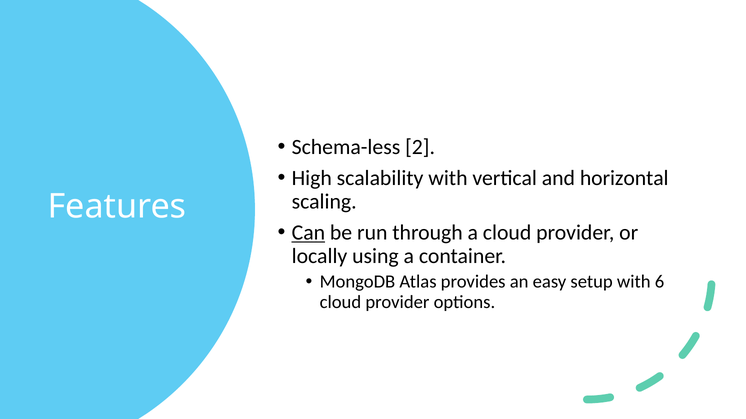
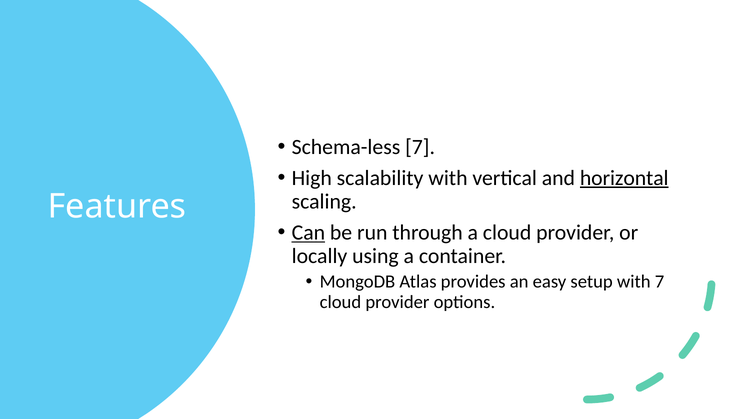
Schema-less 2: 2 -> 7 (420, 147)
horizontal underline: none -> present (624, 178)
with 6: 6 -> 7 (659, 282)
